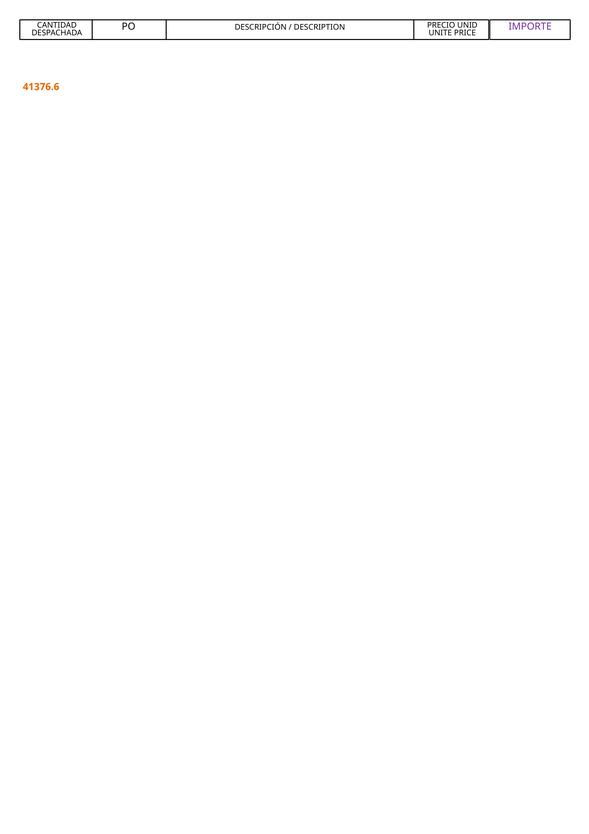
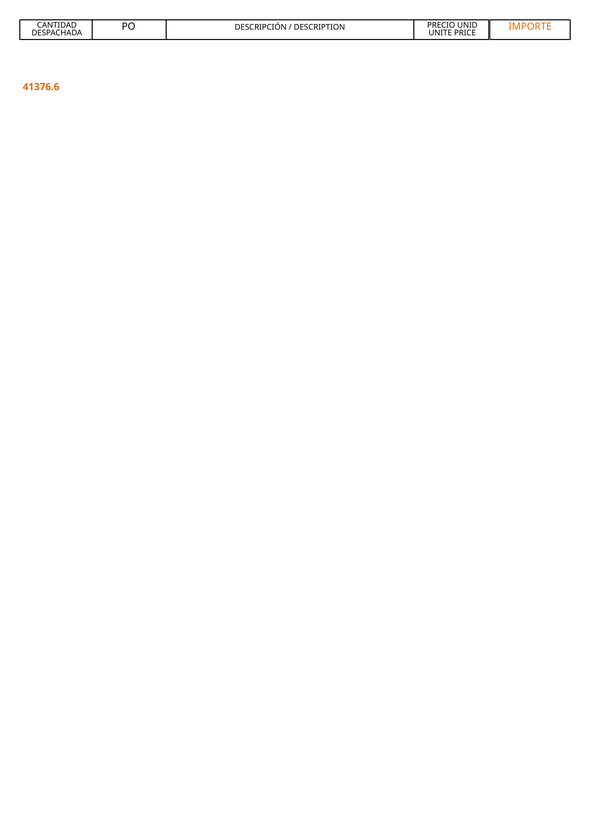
IMPORTE colour: purple -> orange (530, 26)
